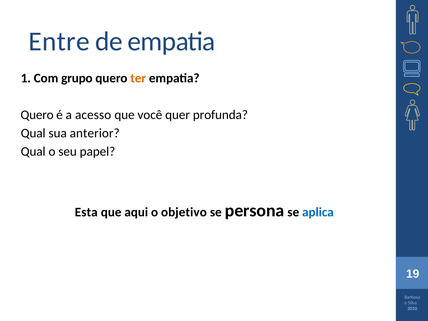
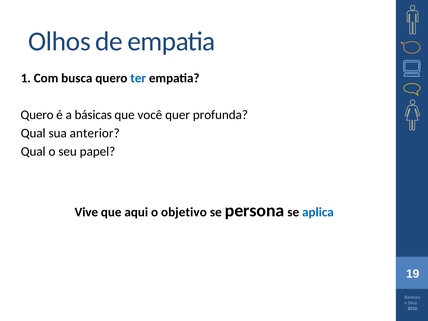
Entre: Entre -> Olhos (59, 42)
grupo: grupo -> busca (77, 78)
ter colour: orange -> blue (138, 78)
acesso: acesso -> básicas (93, 115)
Esta: Esta -> Vive (86, 212)
